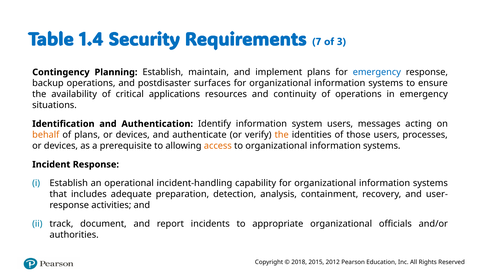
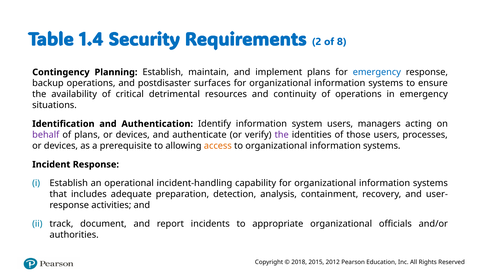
7: 7 -> 2 (317, 42)
3: 3 -> 8 (342, 42)
applications: applications -> detrimental (174, 94)
messages: messages -> managers (379, 124)
behalf colour: orange -> purple (46, 135)
the colour: orange -> purple (282, 135)
